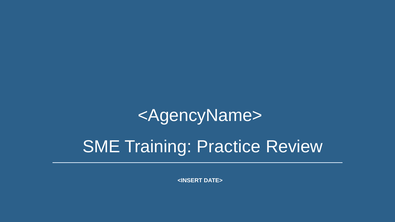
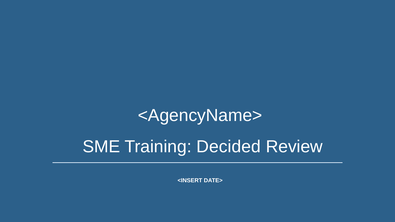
Practice: Practice -> Decided (229, 147)
